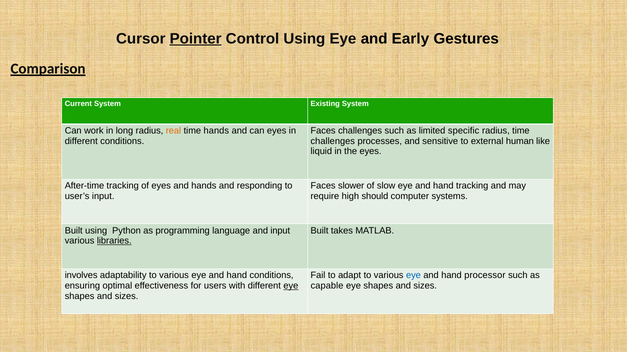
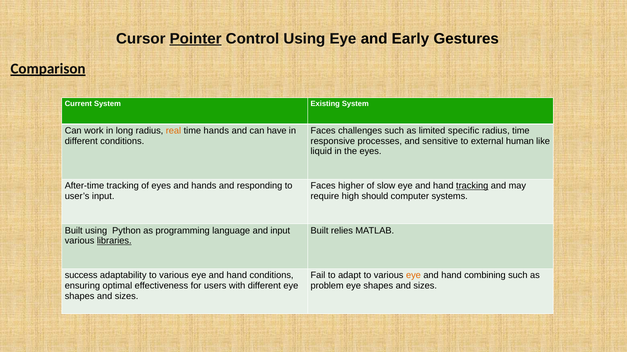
can eyes: eyes -> have (277, 131)
challenges: challenges -> responsive (333, 141)
slower: slower -> higher (351, 186)
tracking underline: none -> present (472, 186)
takes: takes -> relies (342, 231)
involves: involves -> success (81, 276)
eye colour: blue -> orange (413, 276)
processor: processor -> combining (485, 276)
eye underline: present -> none (291, 286)
capable: capable -> problem (327, 286)
